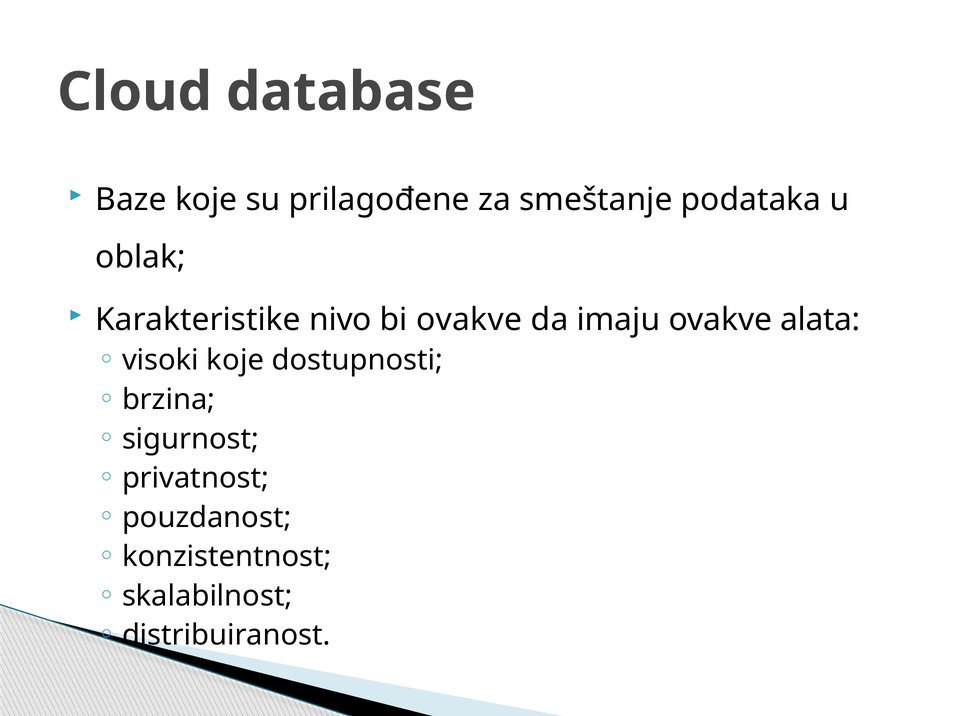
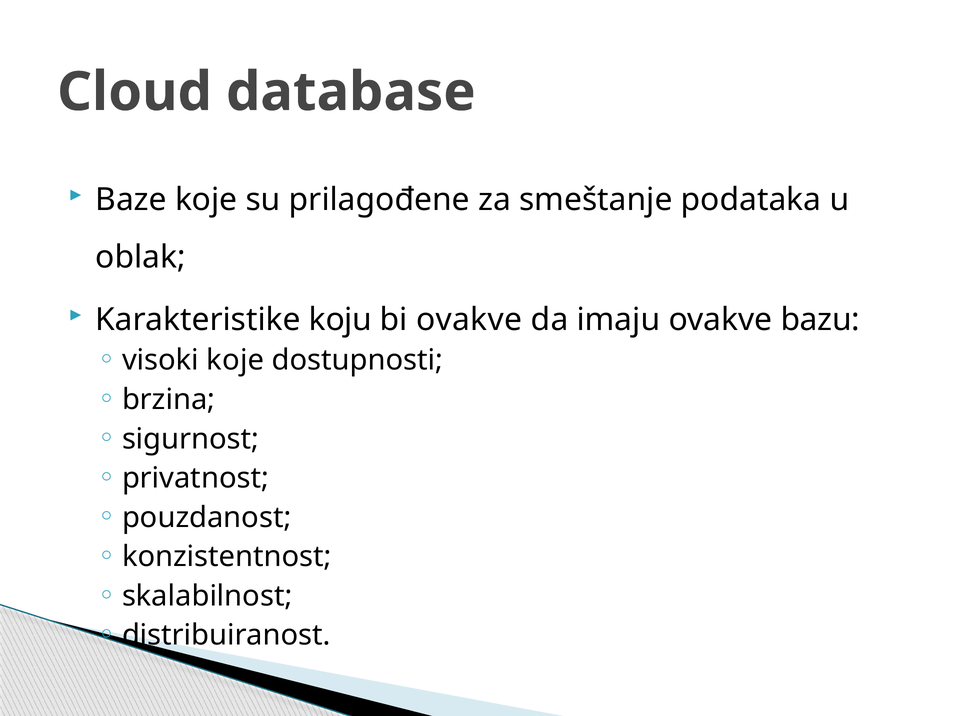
nivo: nivo -> koju (340, 320)
alata: alata -> bazu (820, 320)
